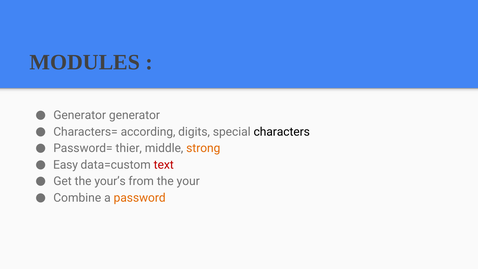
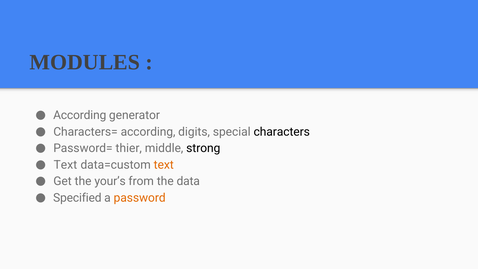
Generator: Generator -> According (80, 115)
strong colour: orange -> black (203, 148)
Easy: Easy -> Text (65, 165)
text colour: red -> orange (164, 165)
your: your -> data (188, 181)
Combine: Combine -> Specified (77, 198)
